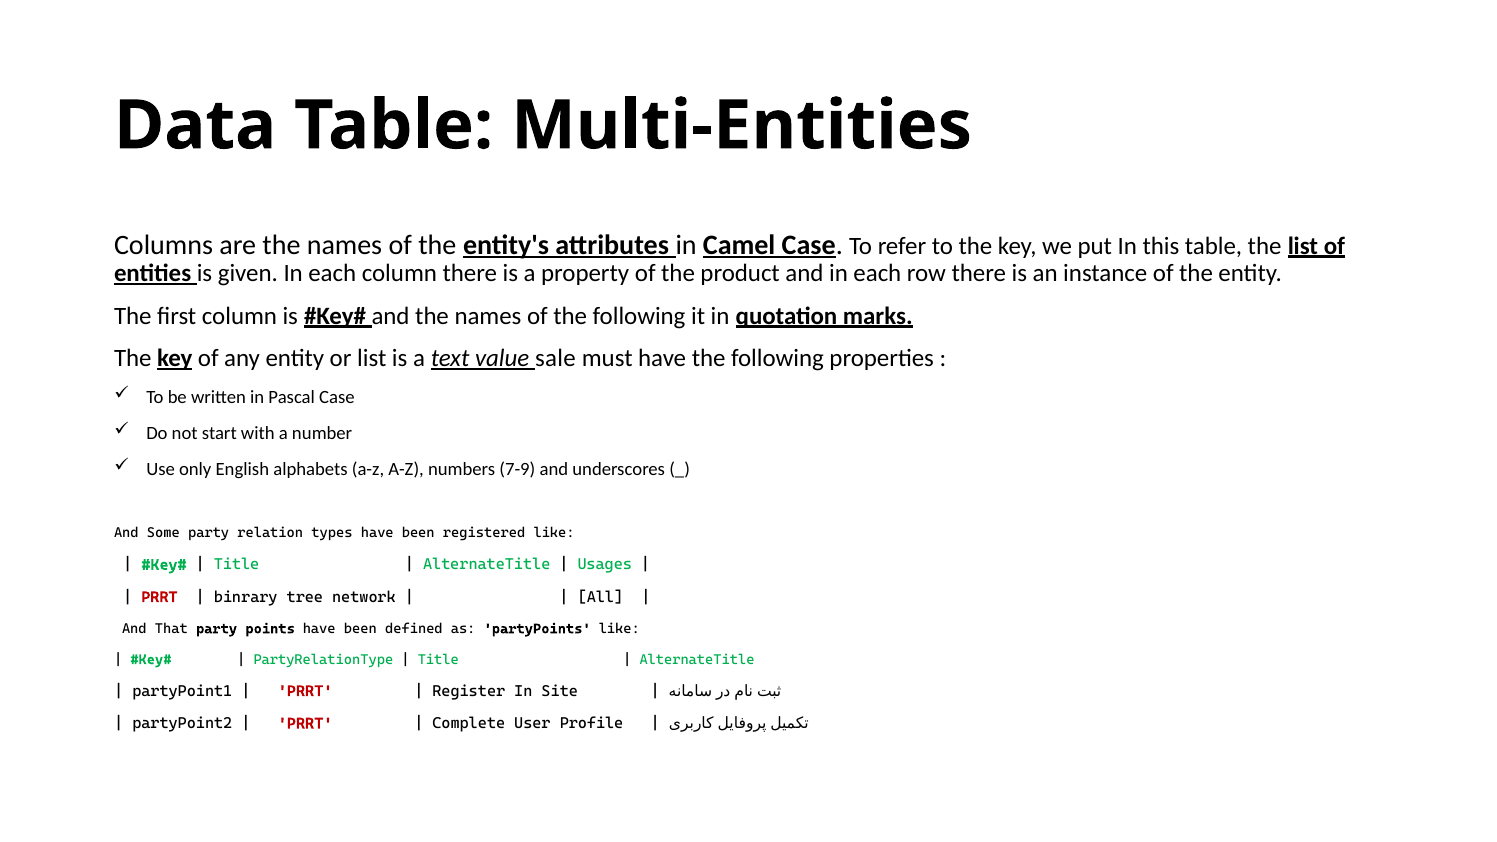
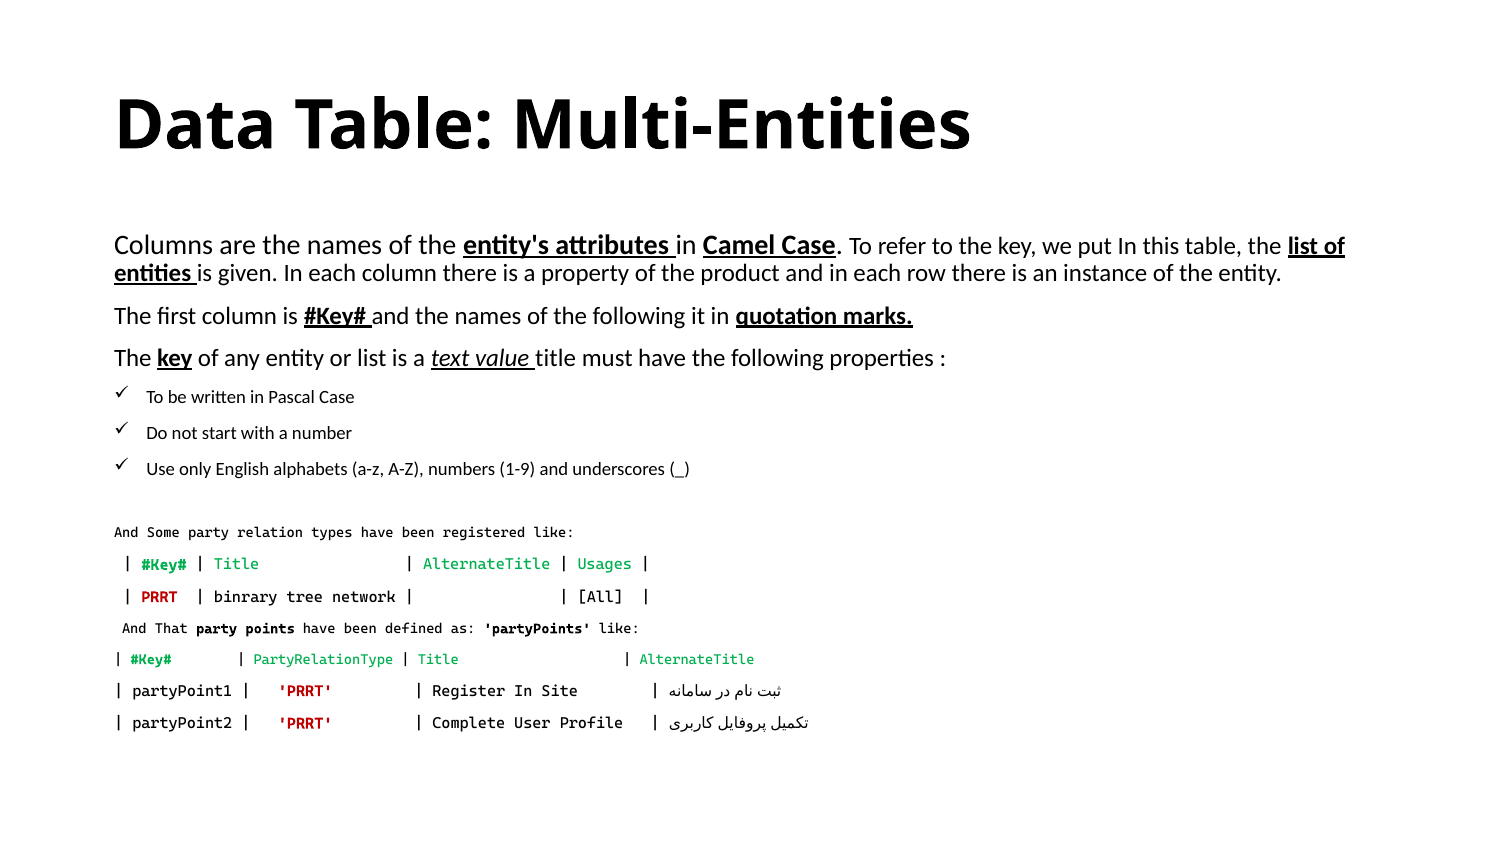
value sale: sale -> title (556, 358)
7-9: 7-9 -> 1-9 (517, 469)
